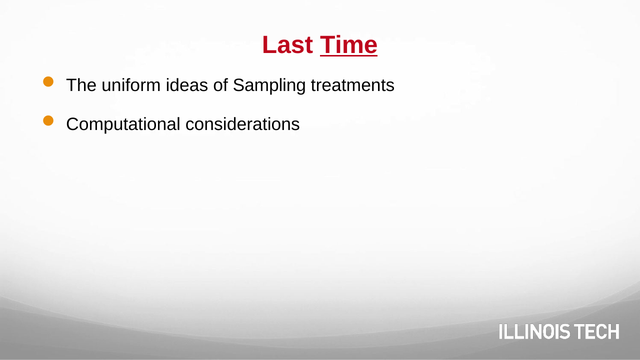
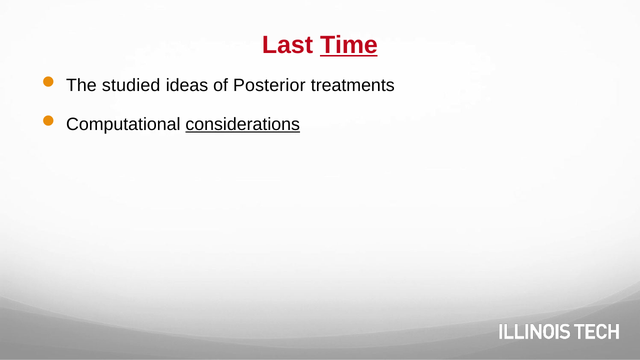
uniform: uniform -> studied (131, 85)
Sampling: Sampling -> Posterior (269, 85)
considerations underline: none -> present (243, 124)
